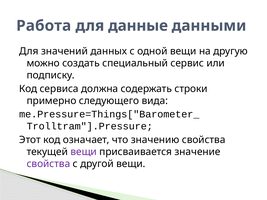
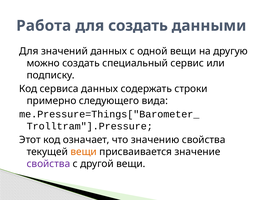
для данные: данные -> создать (138, 26)
сервиса должна: должна -> данных (100, 89)
вещи colour: purple -> orange (84, 152)
